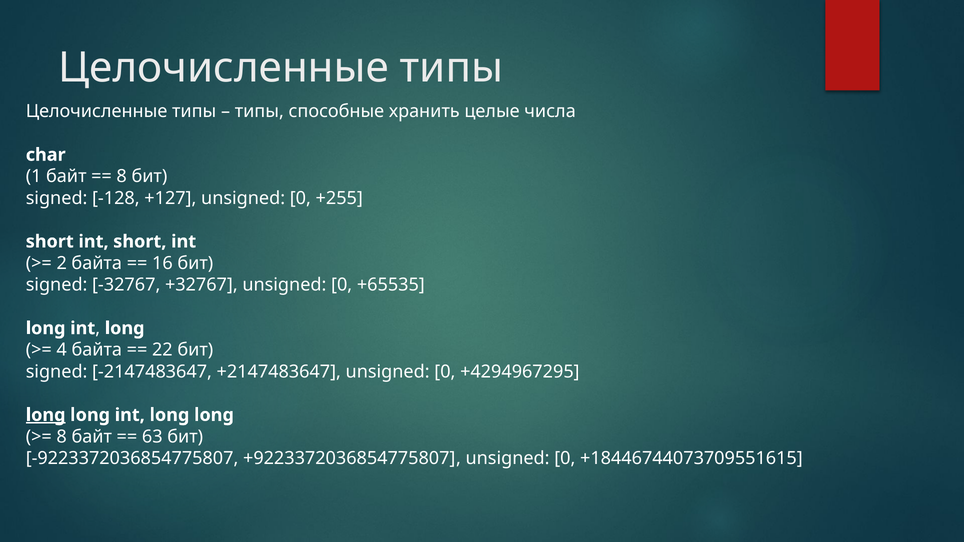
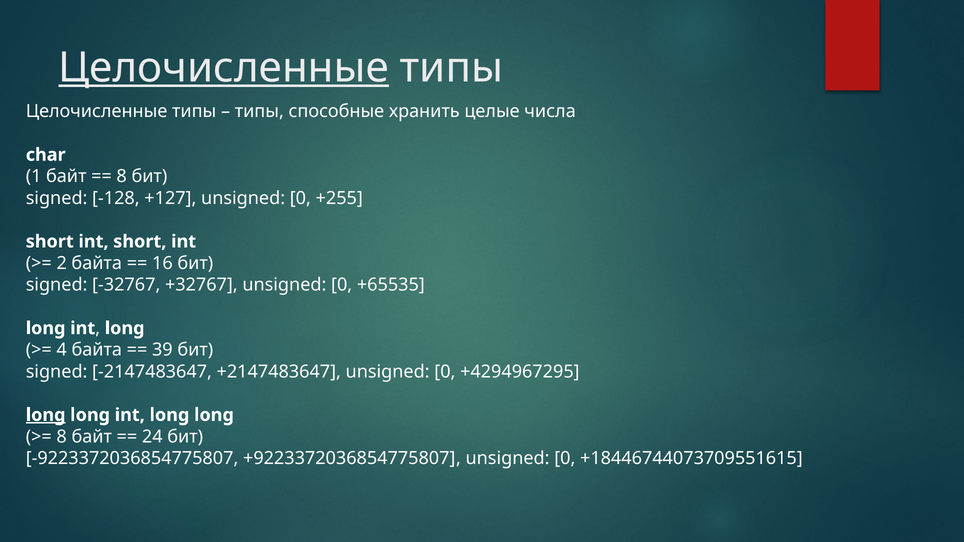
Целочисленные underline: none -> present (224, 68)
22: 22 -> 39 (162, 350)
63: 63 -> 24 (152, 437)
